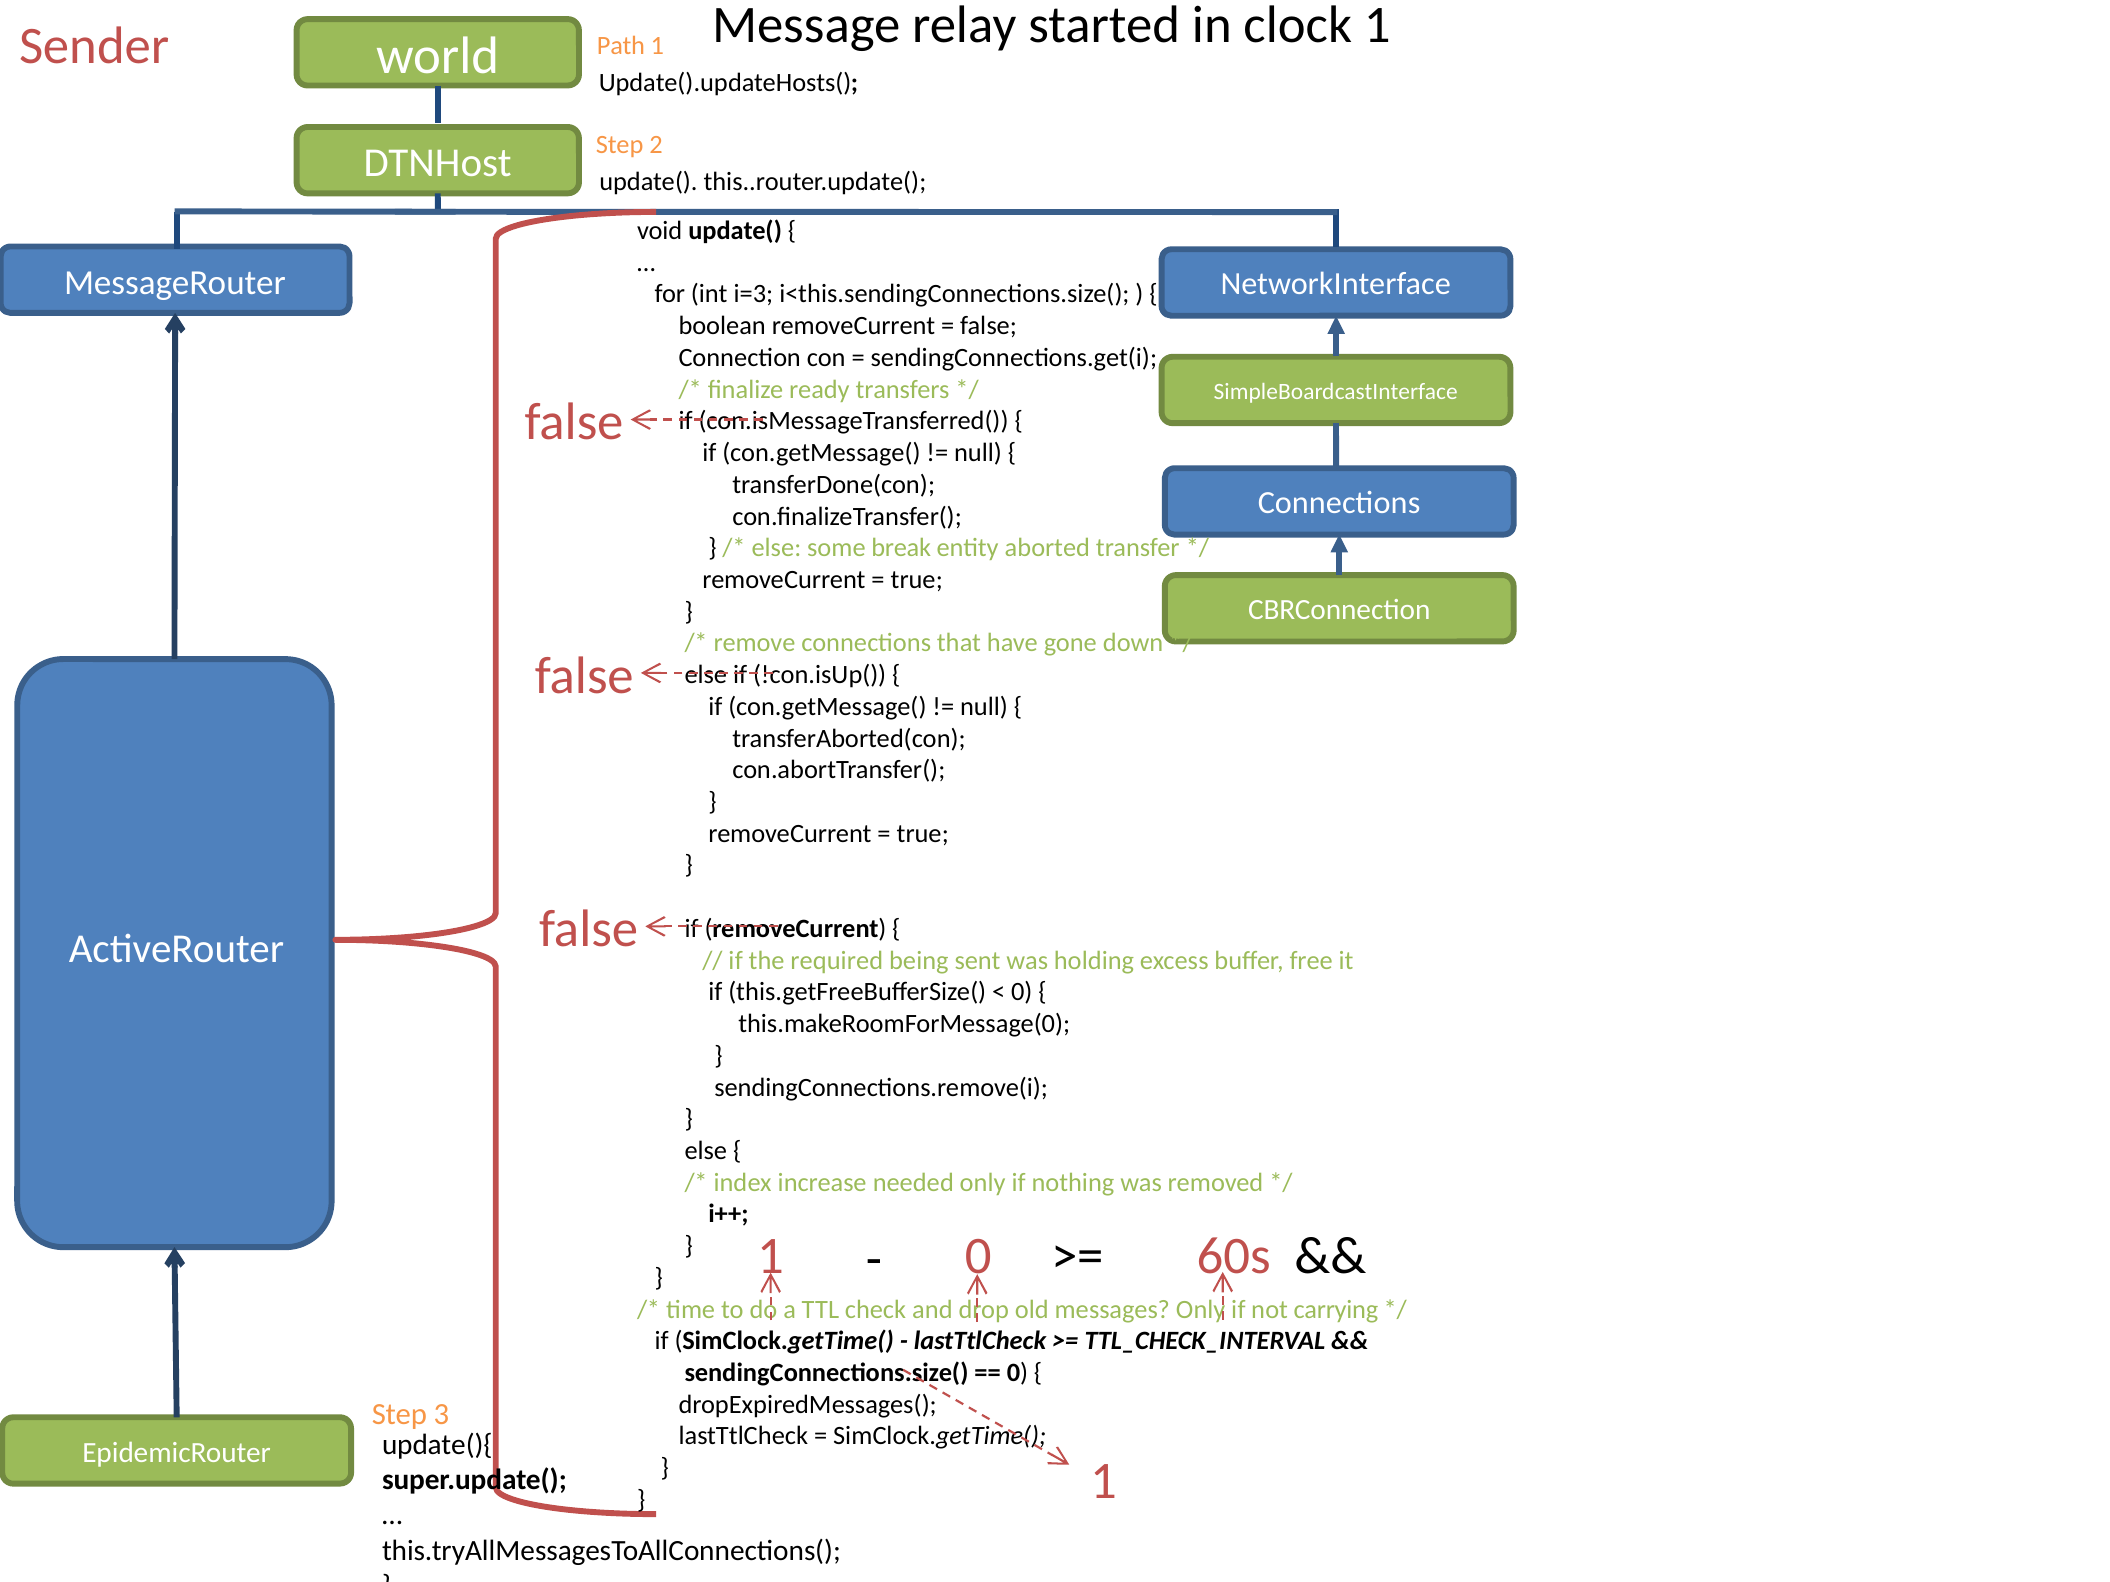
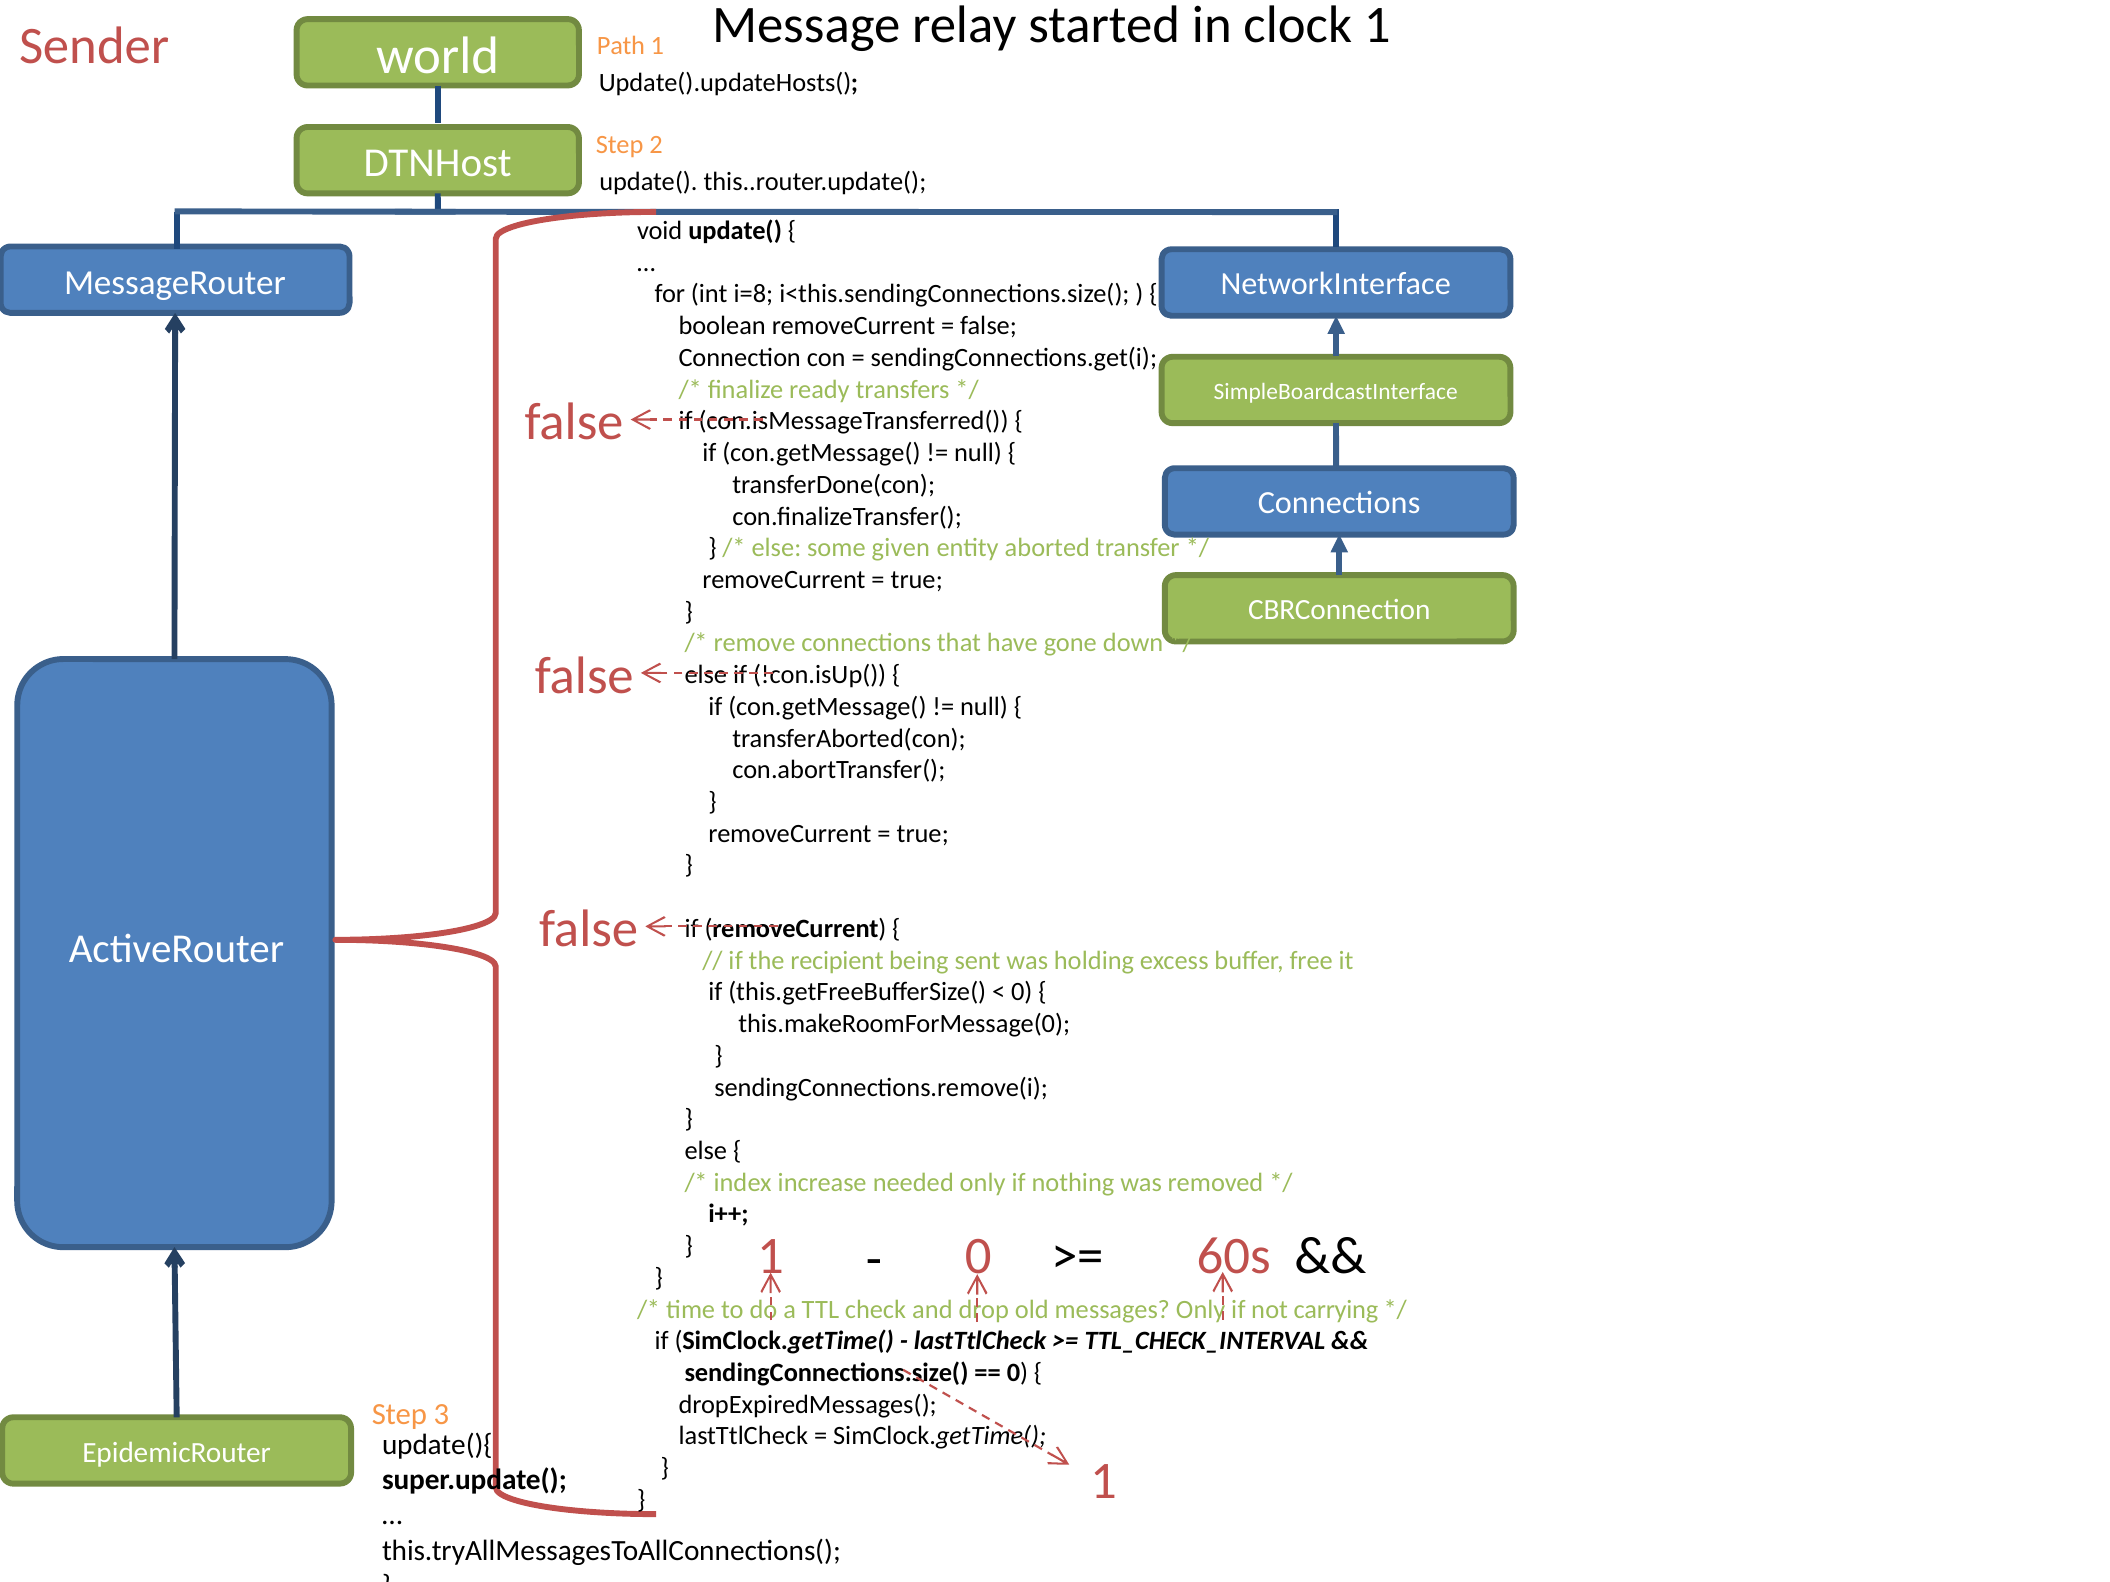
i=3: i=3 -> i=8 (753, 294)
break: break -> given (901, 548)
required: required -> recipient (837, 961)
